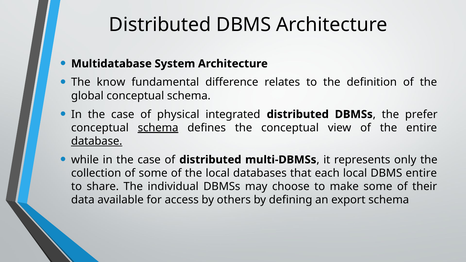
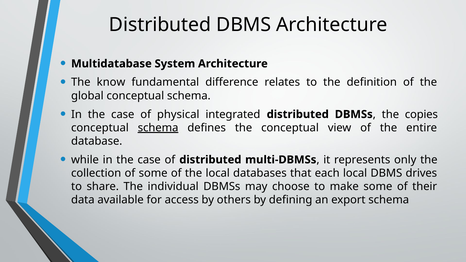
prefer: prefer -> copies (421, 114)
database underline: present -> none (97, 141)
DBMS entire: entire -> drives (421, 173)
